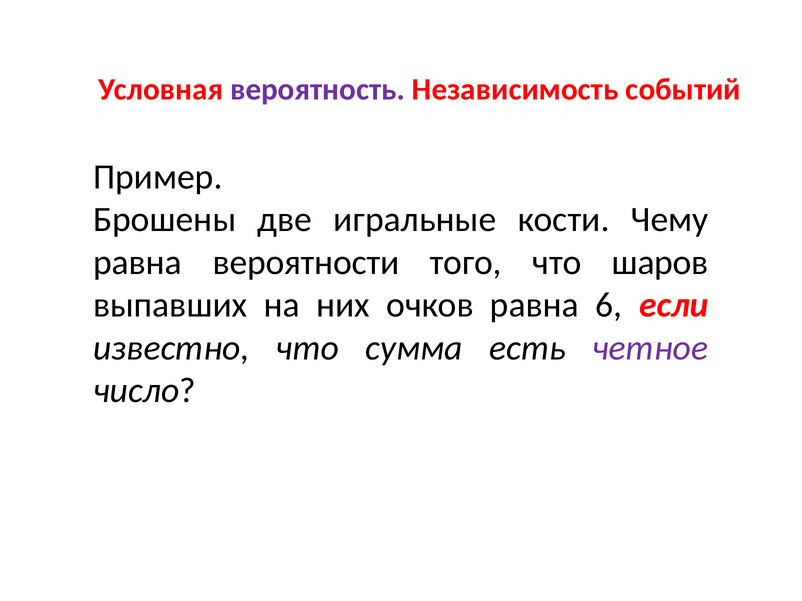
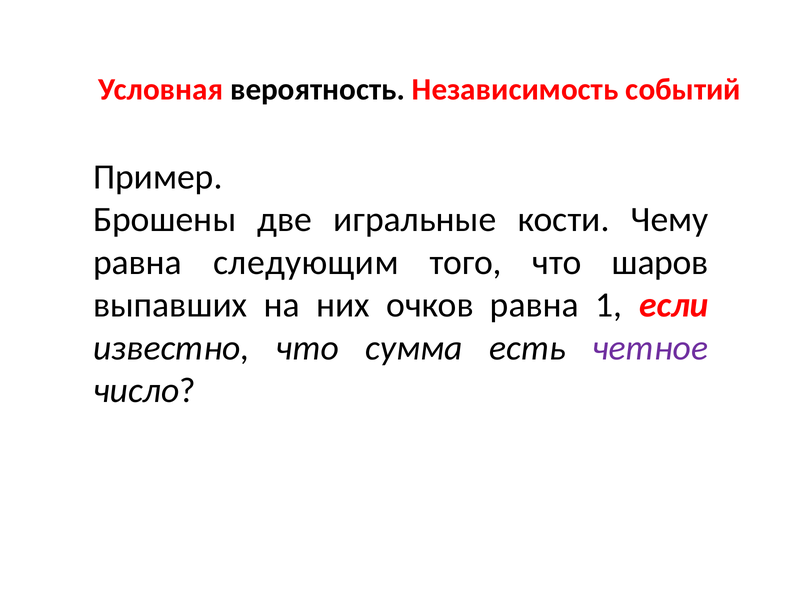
вероятность colour: purple -> black (318, 89)
вероятности: вероятности -> следующим (306, 263)
6: 6 -> 1 (609, 305)
